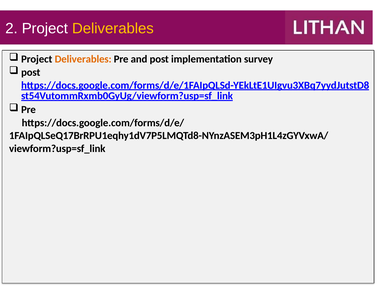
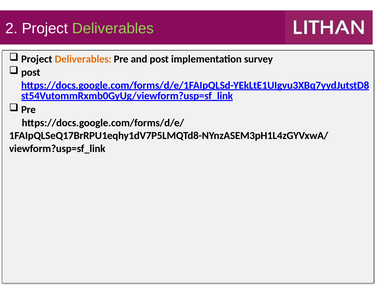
Deliverables colour: yellow -> light green (113, 29)
